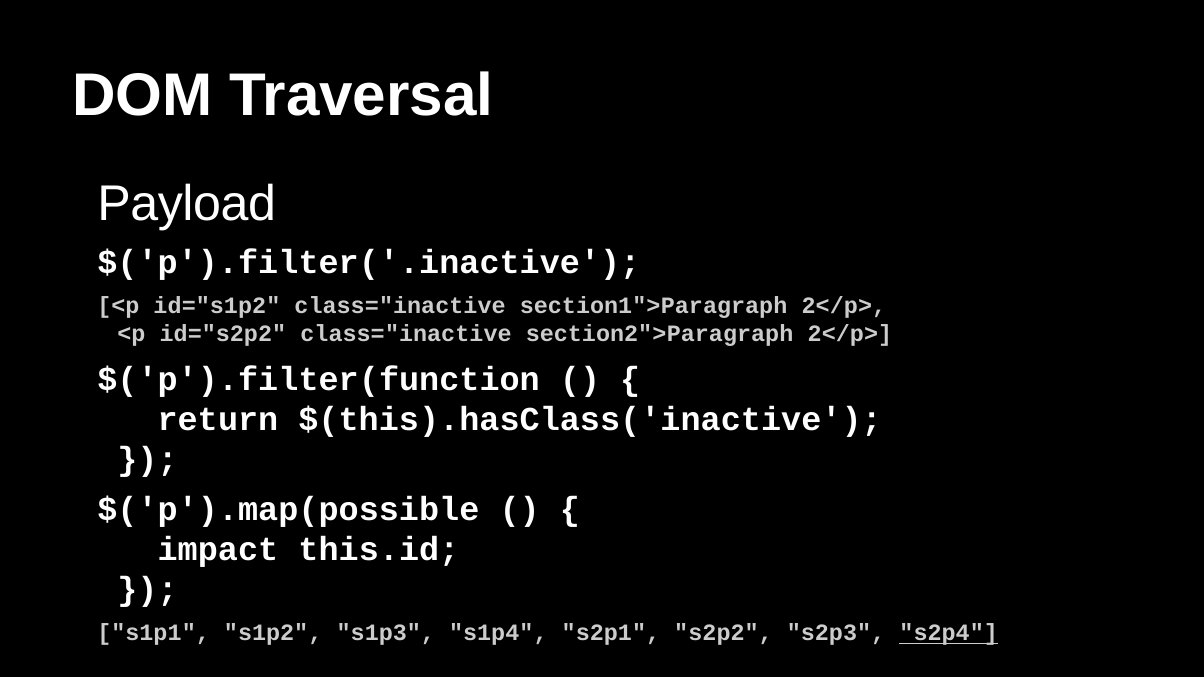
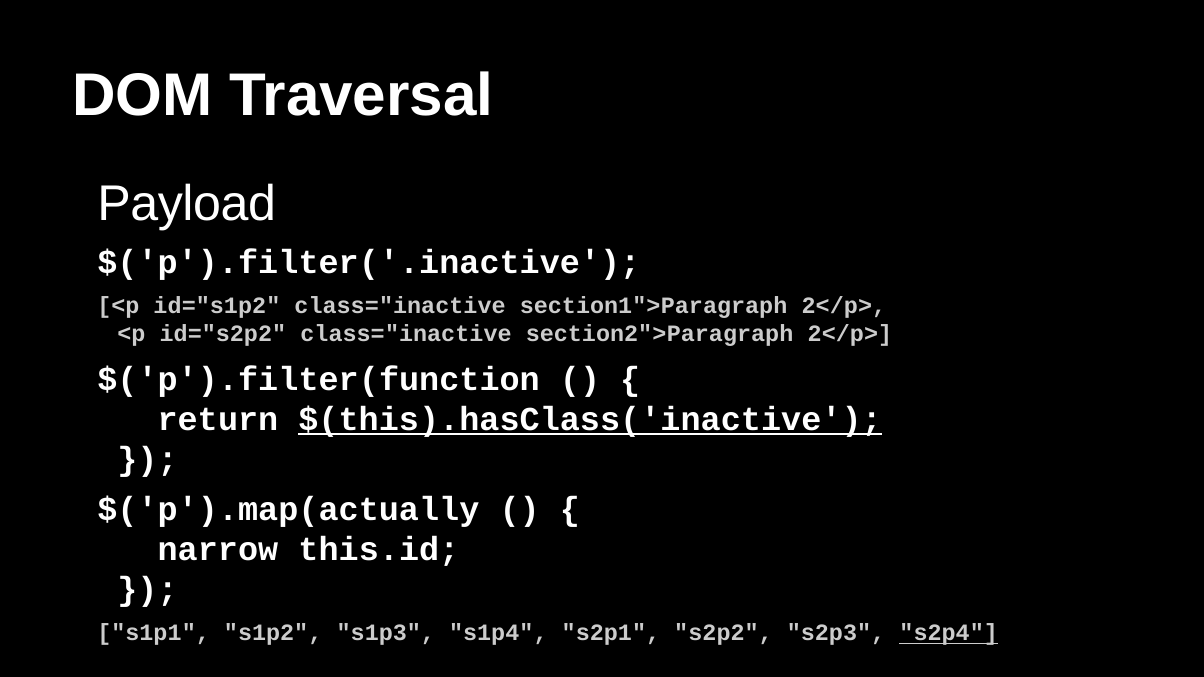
$(this).hasClass('inactive underline: none -> present (590, 419)
$('p').map(possible: $('p').map(possible -> $('p').map(actually (288, 510)
impact: impact -> narrow (218, 550)
